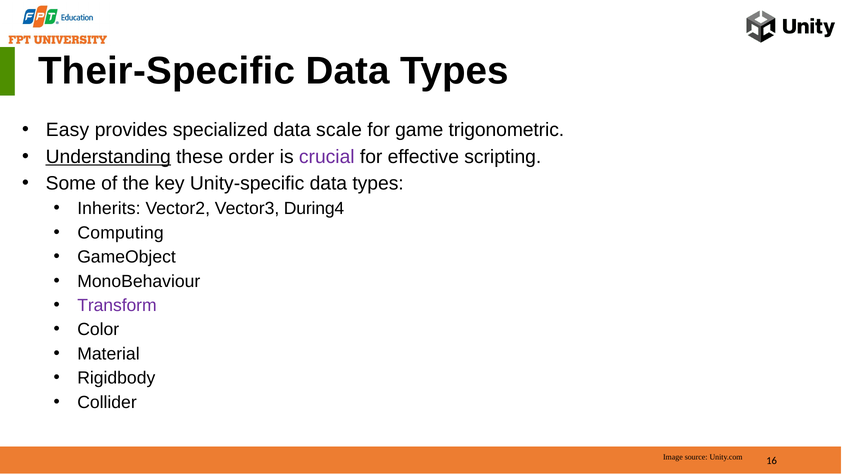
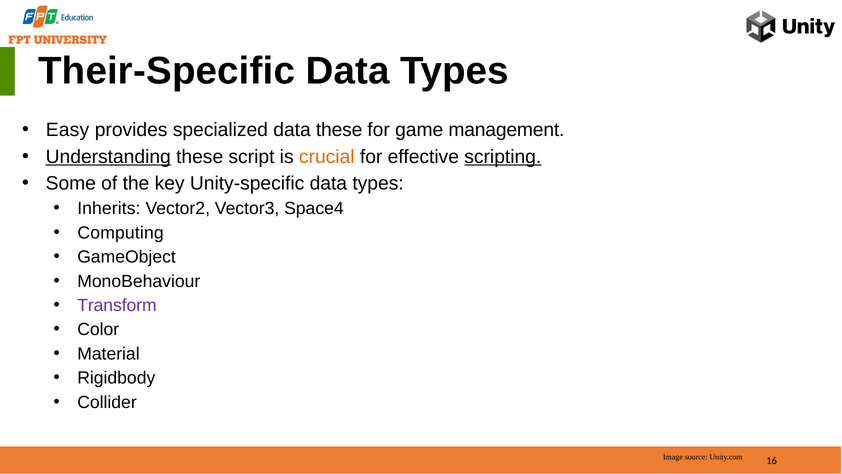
data scale: scale -> these (339, 130)
trigonometric: trigonometric -> management (506, 130)
order: order -> script (251, 157)
crucial colour: purple -> orange (327, 157)
scripting underline: none -> present (503, 157)
During4: During4 -> Space4 (314, 208)
